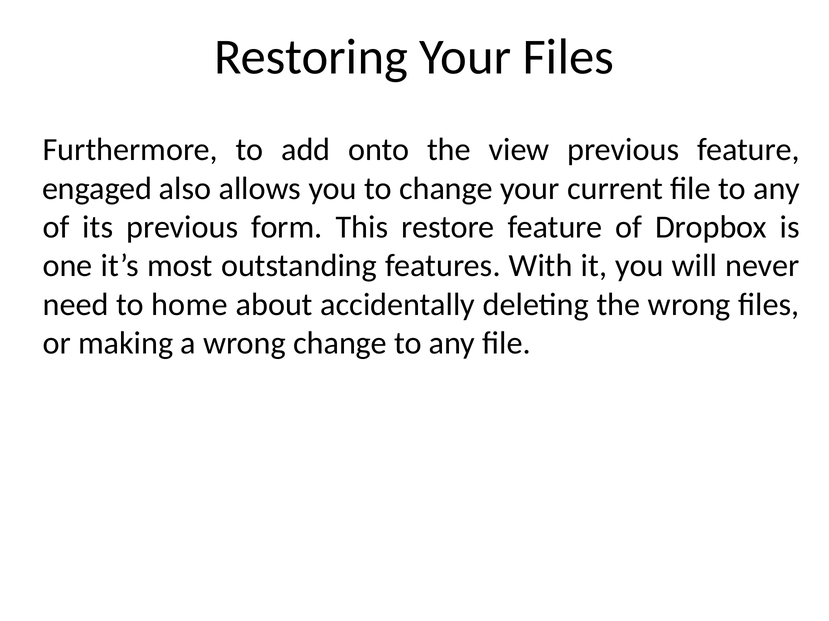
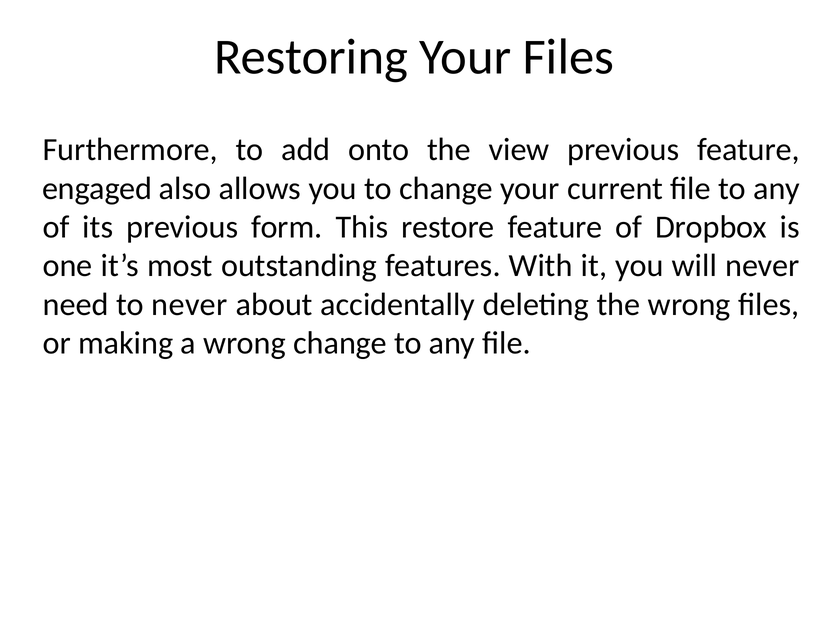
to home: home -> never (190, 305)
